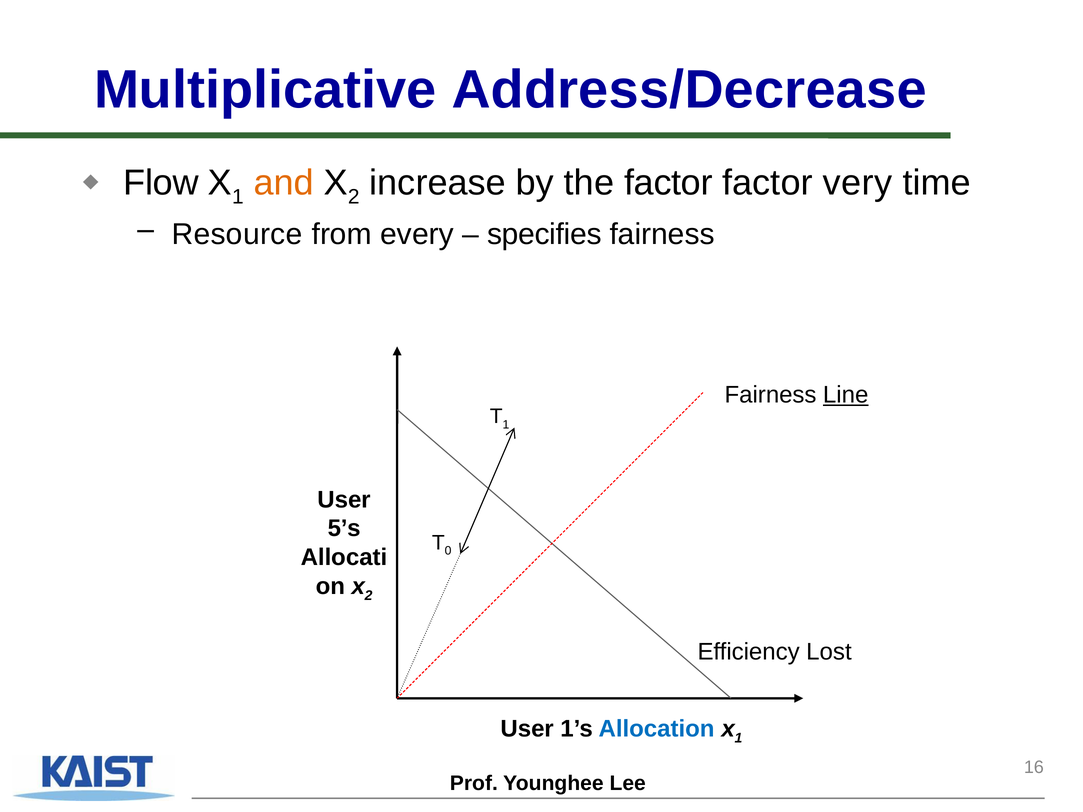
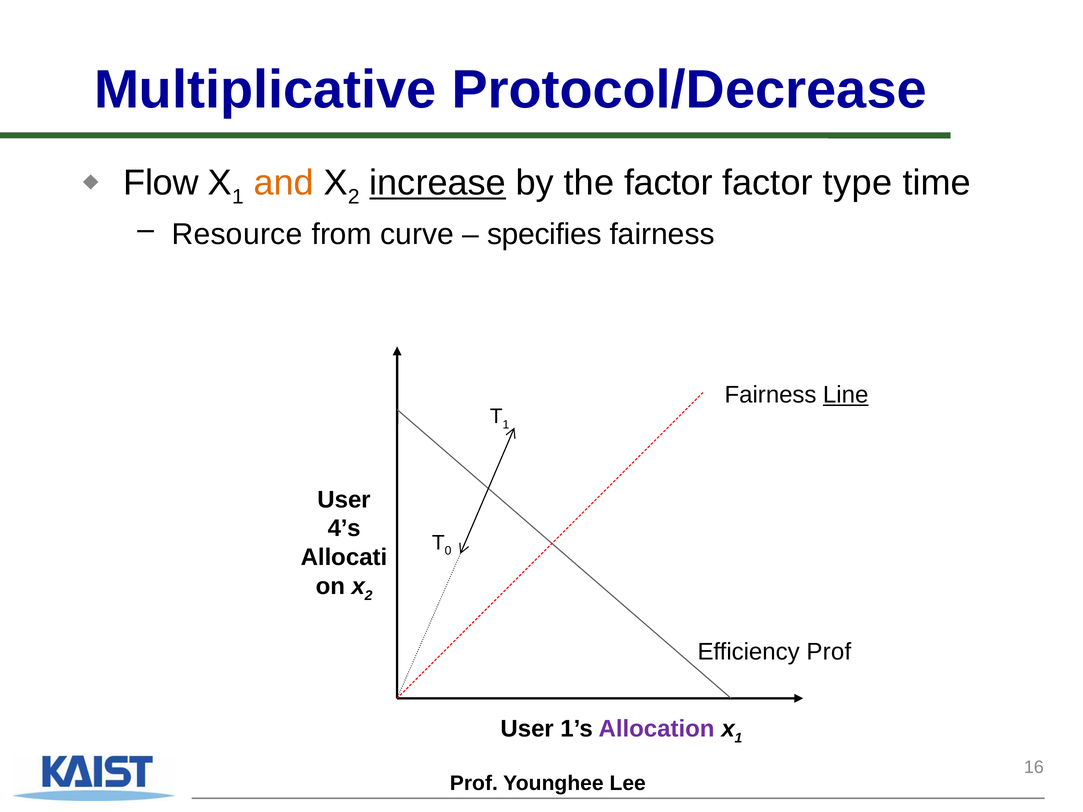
Address/Decrease: Address/Decrease -> Protocol/Decrease (689, 90)
increase underline: none -> present (438, 183)
very: very -> type (858, 183)
every: every -> curve (417, 234)
5’s: 5’s -> 4’s (344, 529)
Efficiency Lost: Lost -> Prof (829, 652)
Allocation colour: blue -> purple (657, 729)
